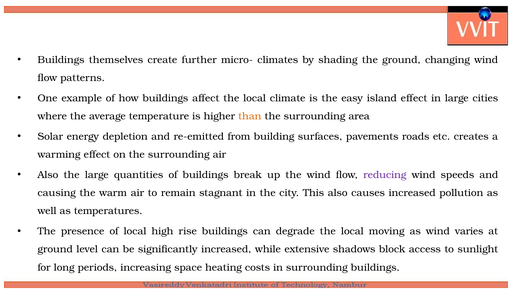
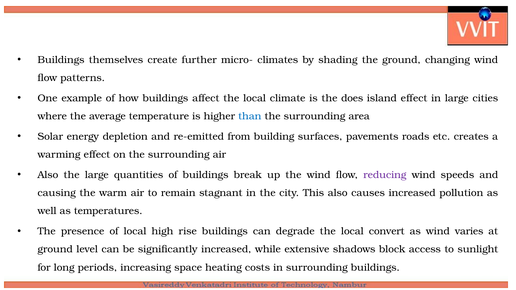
easy: easy -> does (352, 98)
than colour: orange -> blue (250, 116)
moving: moving -> convert (387, 231)
